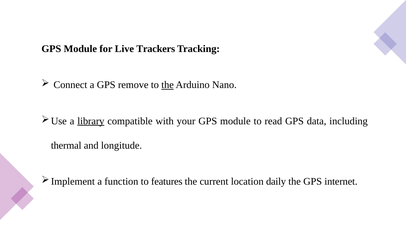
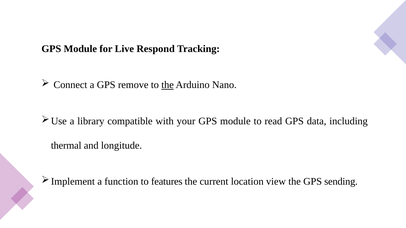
Trackers: Trackers -> Respond (156, 49)
library underline: present -> none (91, 121)
daily: daily -> view (276, 182)
internet: internet -> sending (341, 182)
